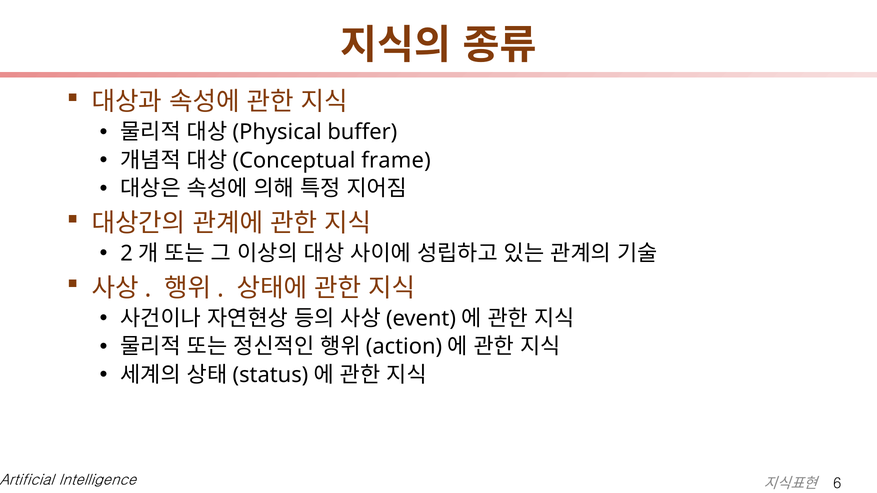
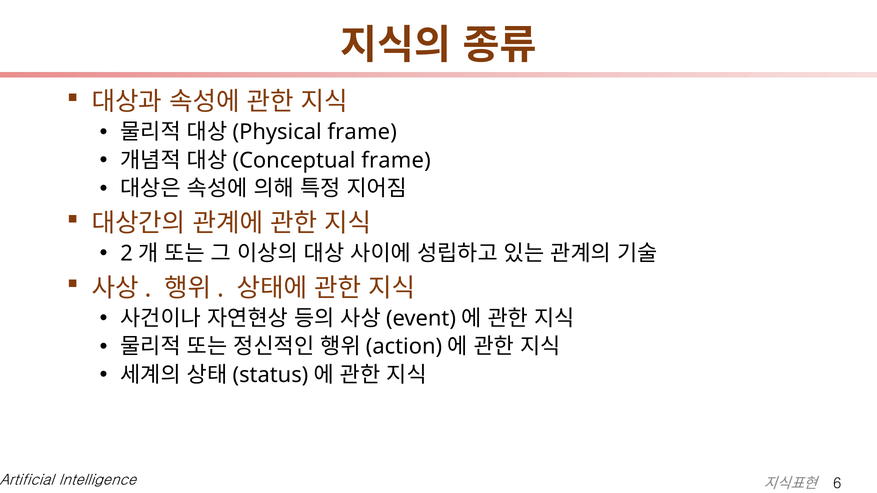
buffer: buffer -> frame (362, 132)
